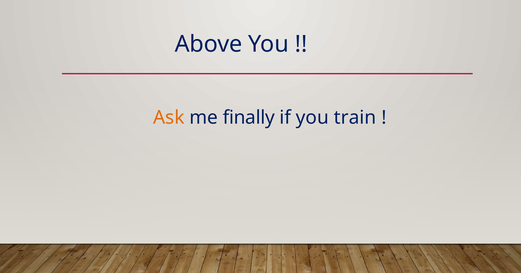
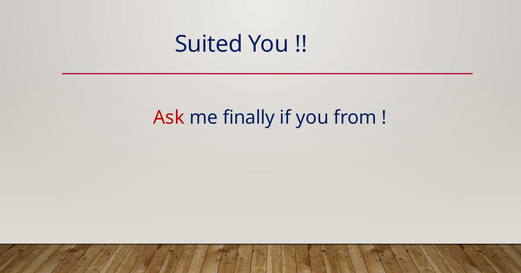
Above: Above -> Suited (209, 44)
Ask colour: orange -> red (169, 118)
train: train -> from (355, 118)
